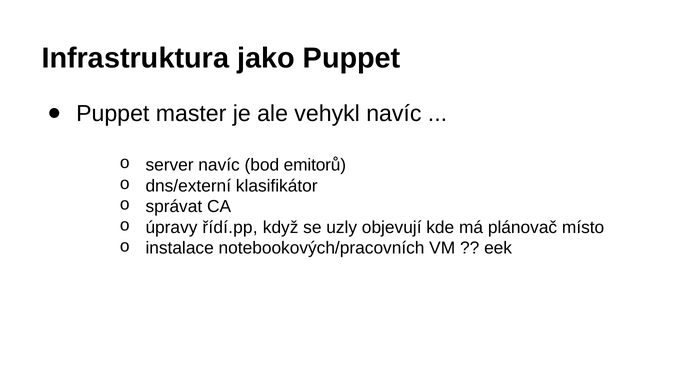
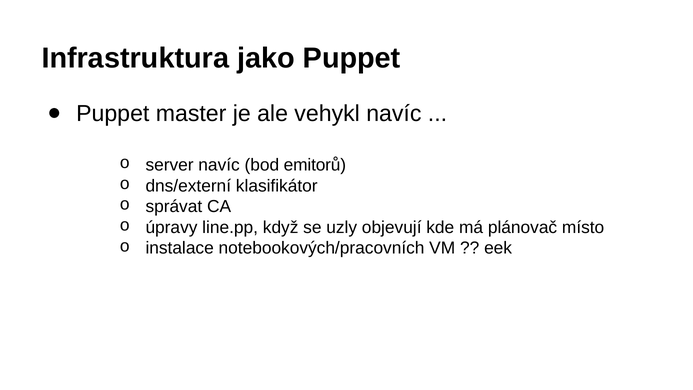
řídí.pp: řídí.pp -> line.pp (230, 227)
